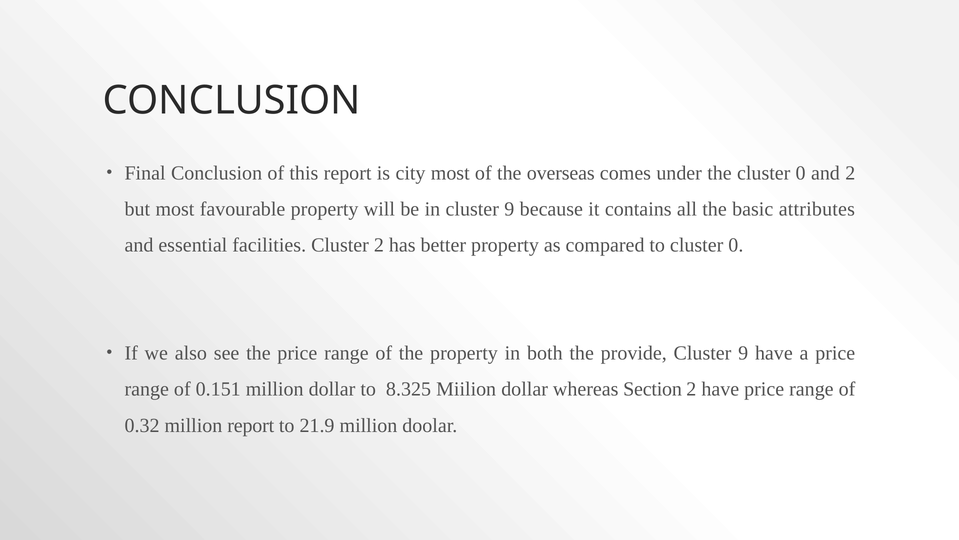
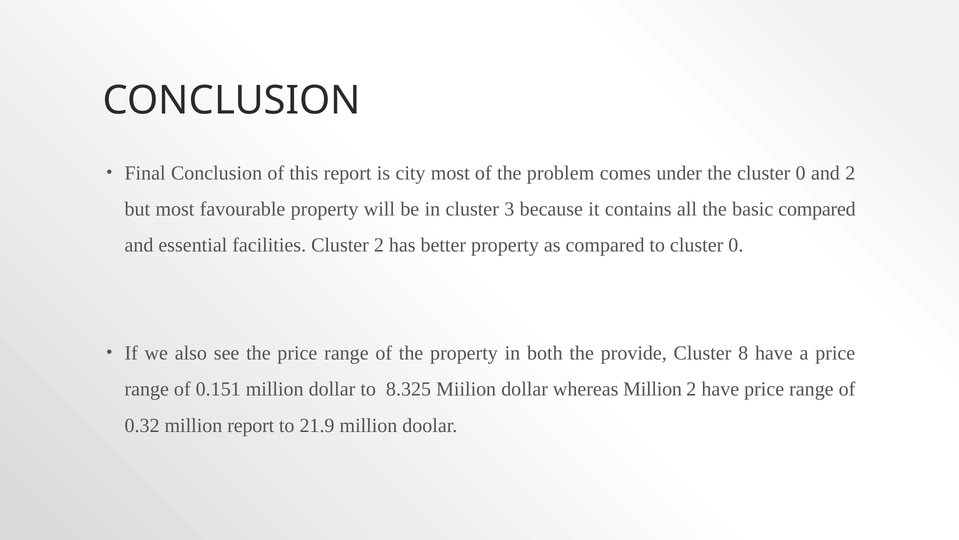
overseas: overseas -> problem (561, 173)
in cluster 9: 9 -> 3 (509, 209)
basic attributes: attributes -> compared (817, 209)
9: 9 -> 8 (743, 353)
whereas Section: Section -> Million (653, 389)
